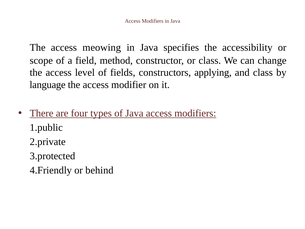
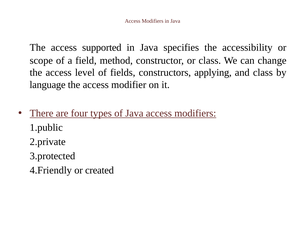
meowing: meowing -> supported (102, 47)
behind: behind -> created (99, 170)
